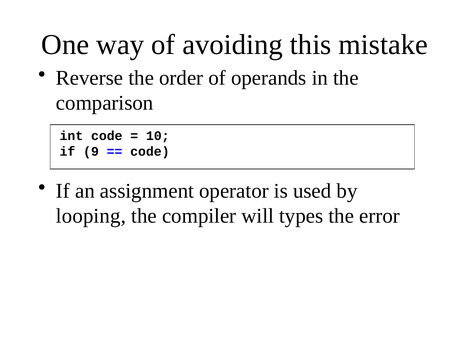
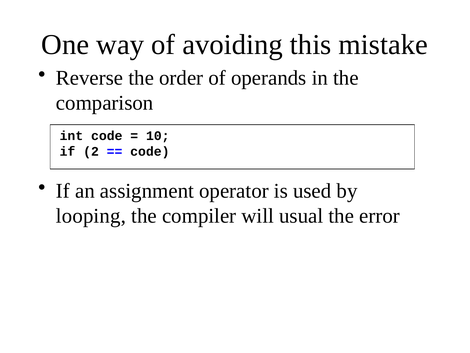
9: 9 -> 2 (91, 151)
types: types -> usual (301, 216)
